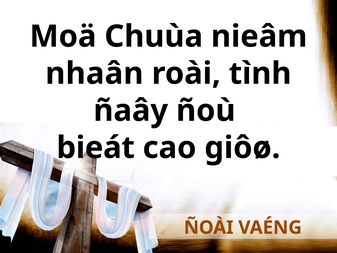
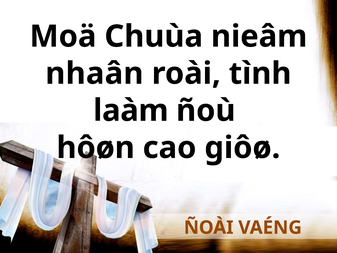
ñaây: ñaây -> laàm (131, 111)
bieát: bieát -> hôøn (96, 148)
